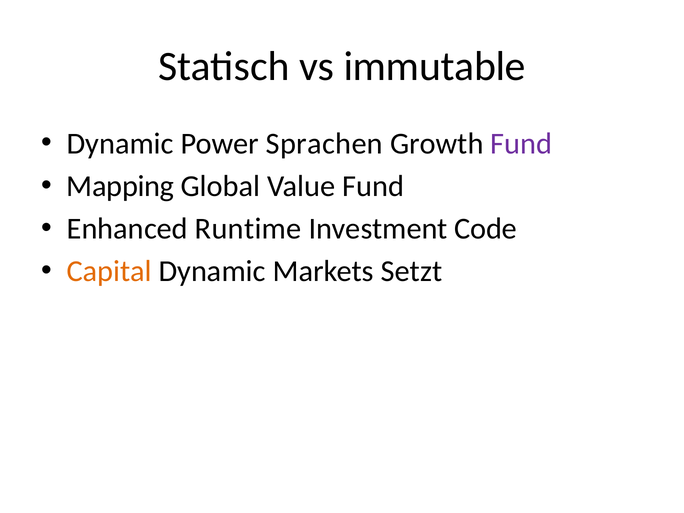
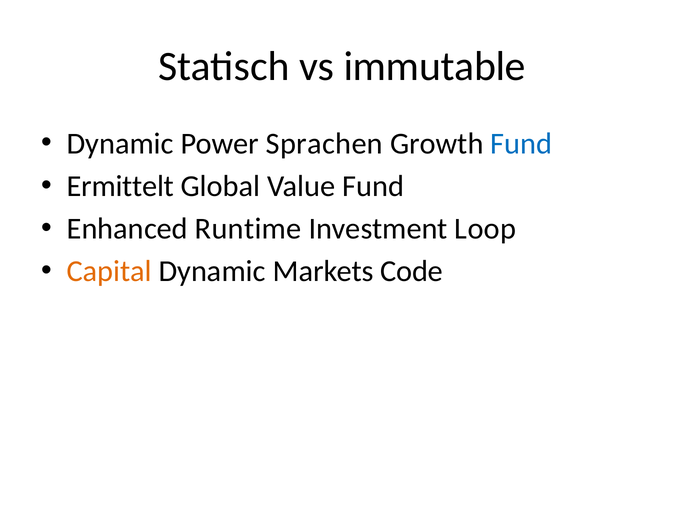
Fund colour: purple -> blue (521, 143)
Mapping: Mapping -> Ermittelt (120, 186)
Code: Code -> Loop (485, 229)
Setzt: Setzt -> Code (412, 271)
